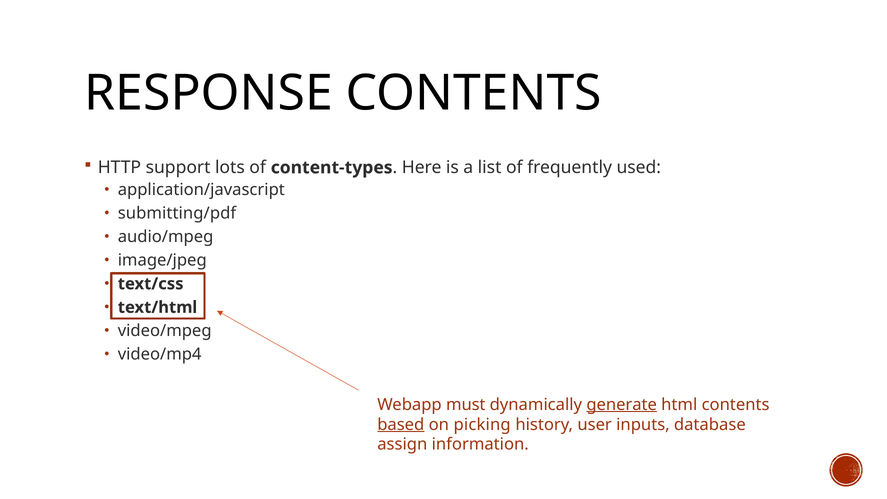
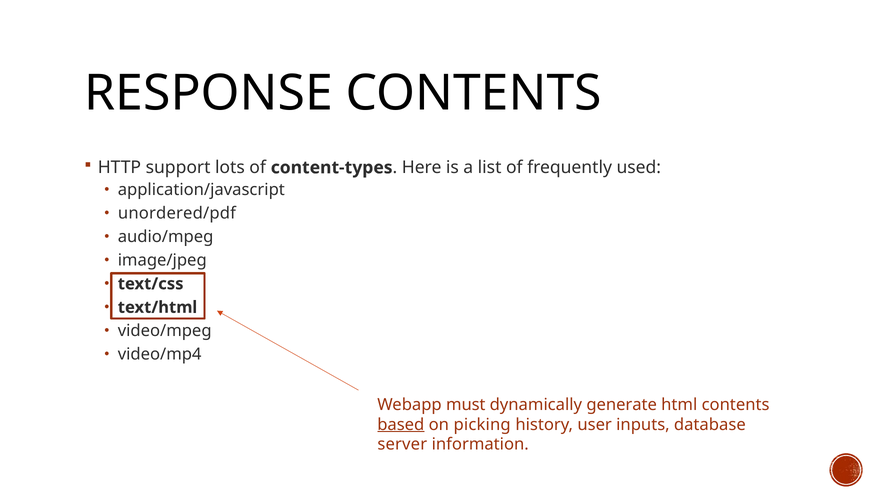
submitting/pdf: submitting/pdf -> unordered/pdf (177, 213)
generate underline: present -> none (622, 405)
assign: assign -> server (402, 444)
